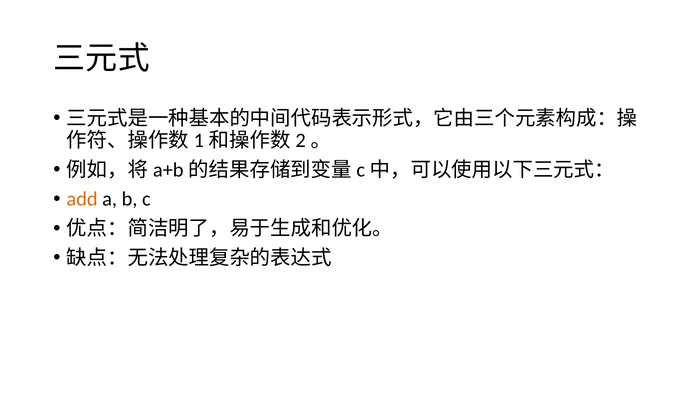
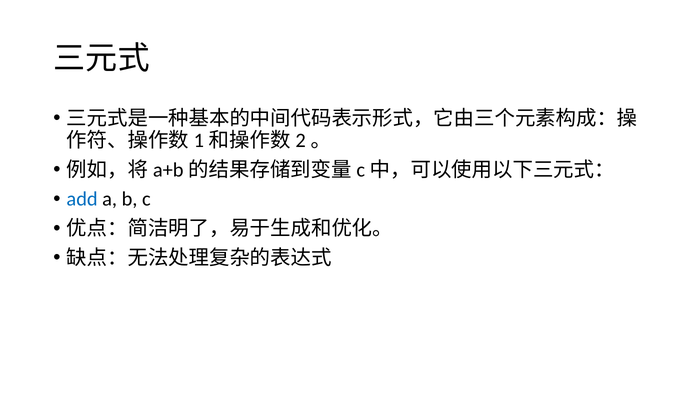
add colour: orange -> blue (82, 199)
